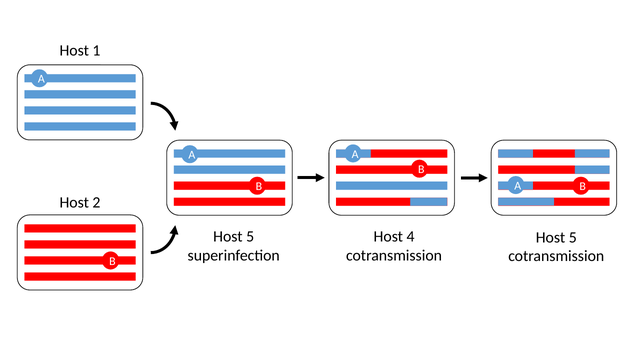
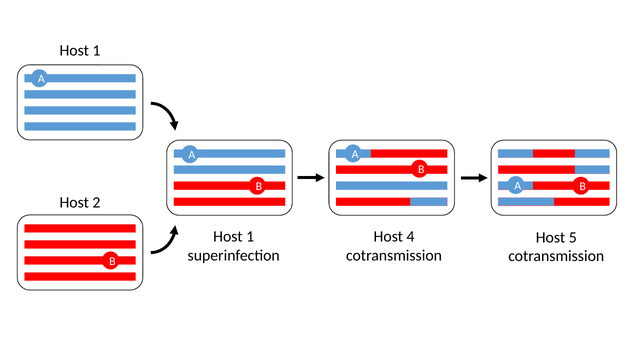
5: 5 -> 1 (250, 236)
